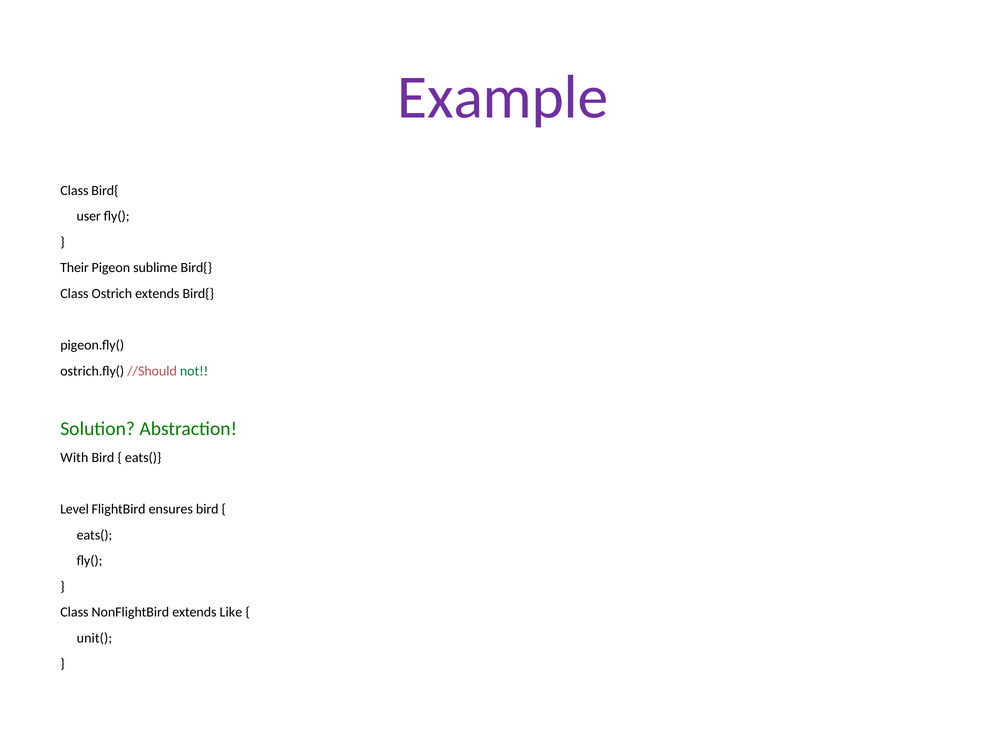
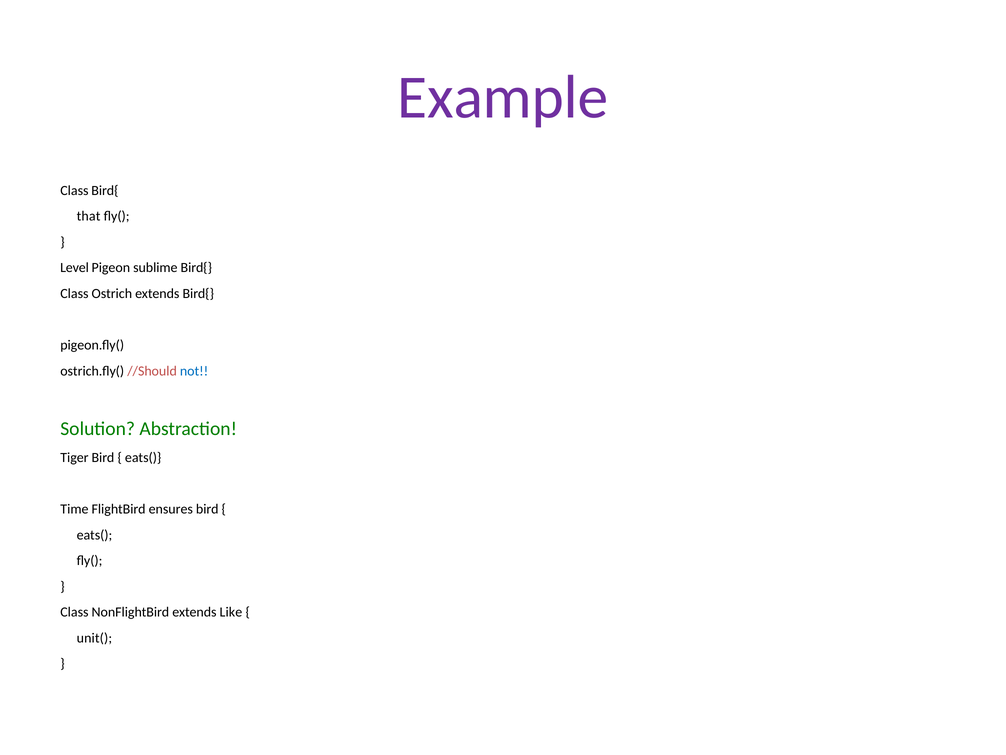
user: user -> that (89, 216)
Their: Their -> Level (74, 268)
not colour: green -> blue (194, 371)
With: With -> Tiger (74, 457)
Level: Level -> Time (74, 509)
